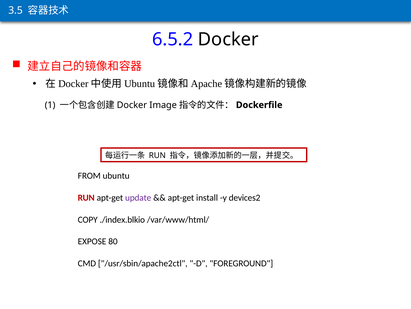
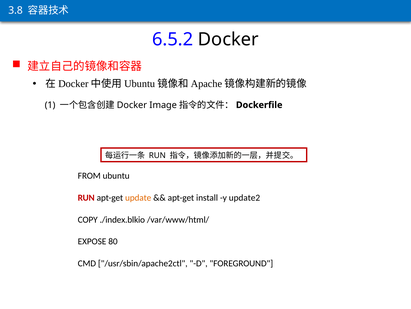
3.5: 3.5 -> 3.8 (15, 11)
update colour: purple -> orange (138, 197)
devices2: devices2 -> update2 (244, 197)
